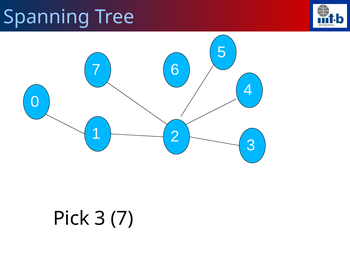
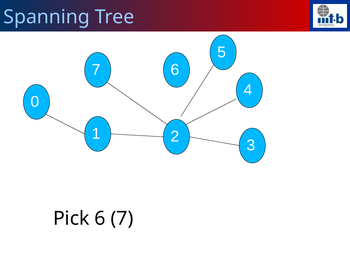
Pick 3: 3 -> 6 (100, 219)
